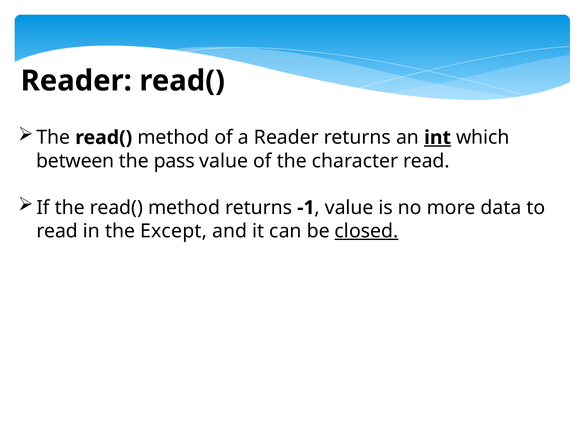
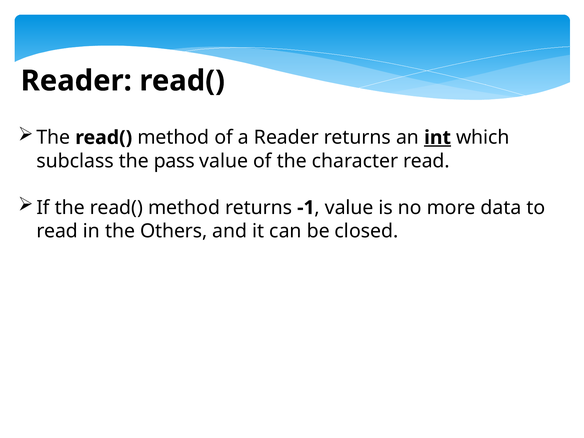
between: between -> subclass (75, 161)
Except: Except -> Others (174, 231)
closed underline: present -> none (366, 231)
